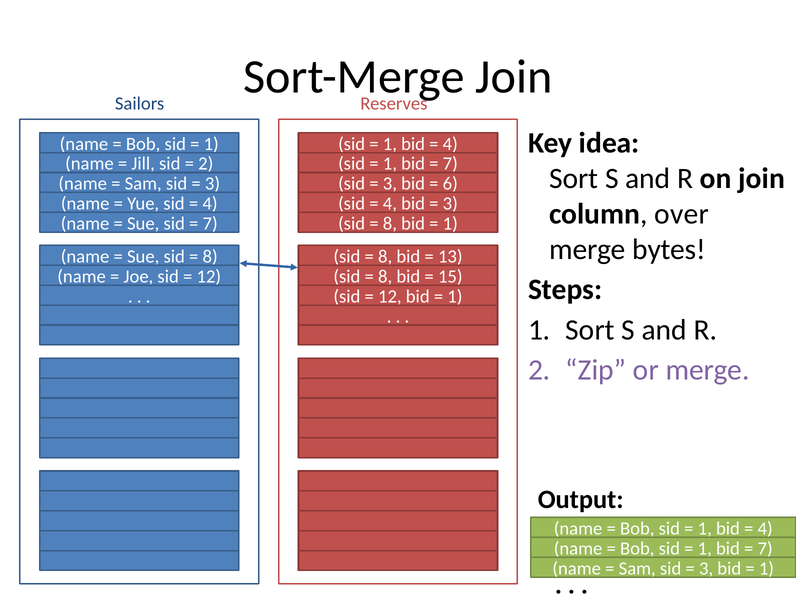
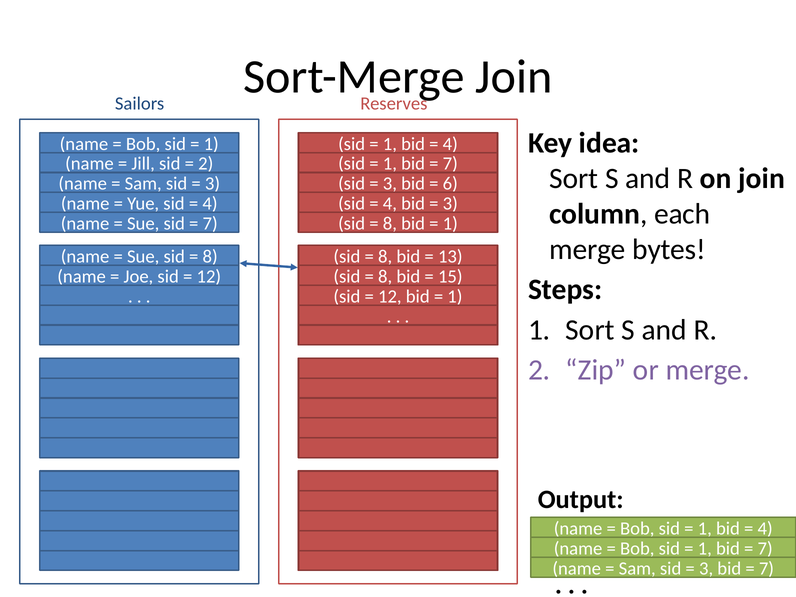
over: over -> each (682, 214)
1: 1 -> 7 (766, 568)
